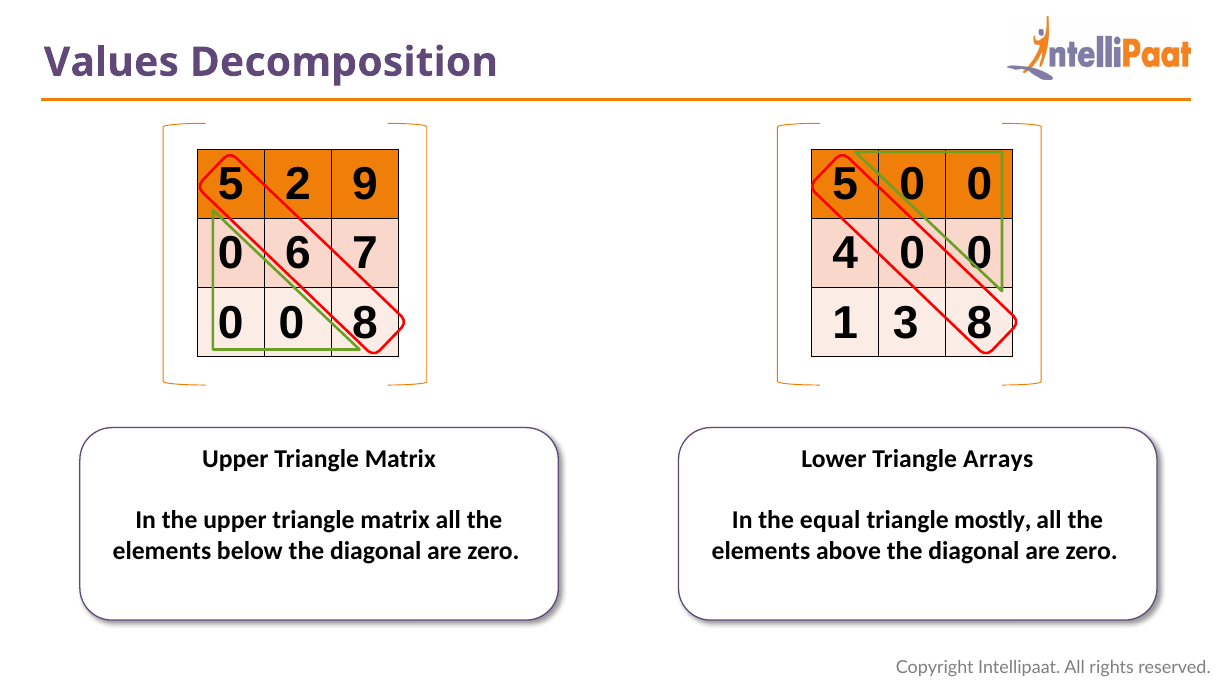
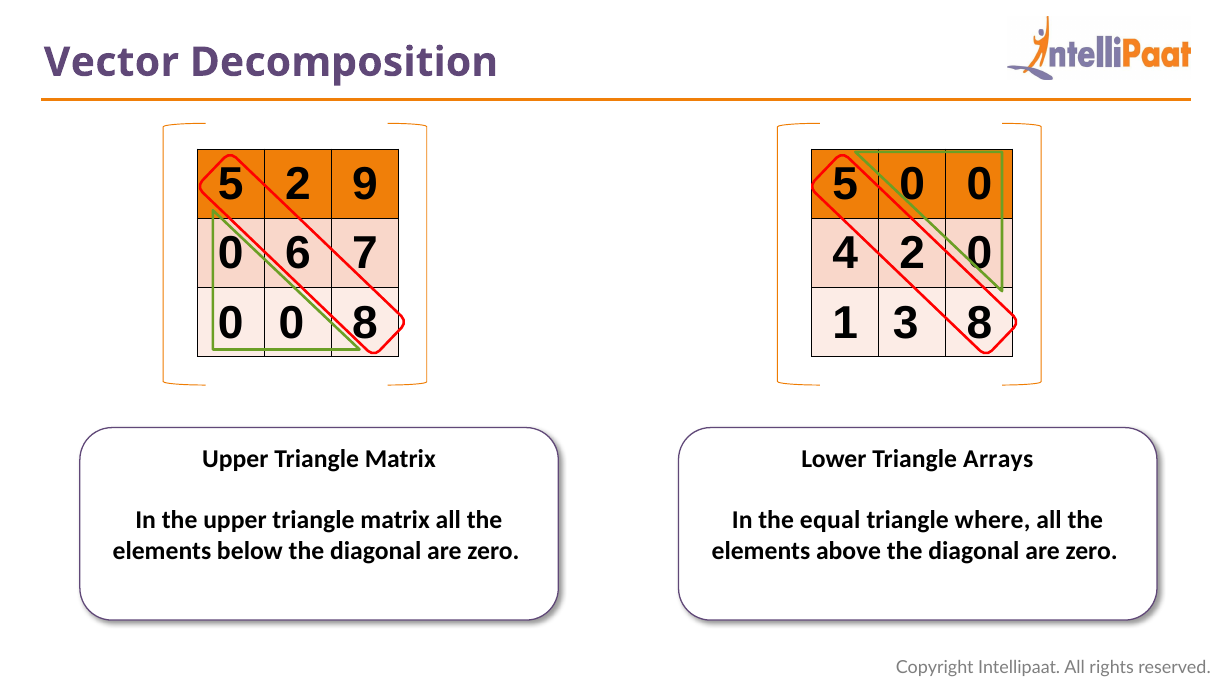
Values: Values -> Vector (111, 62)
4 0: 0 -> 2 (912, 254)
mostly: mostly -> where (993, 521)
